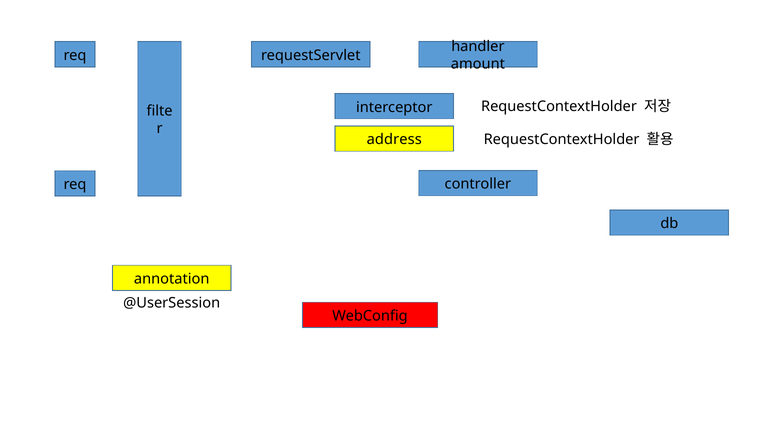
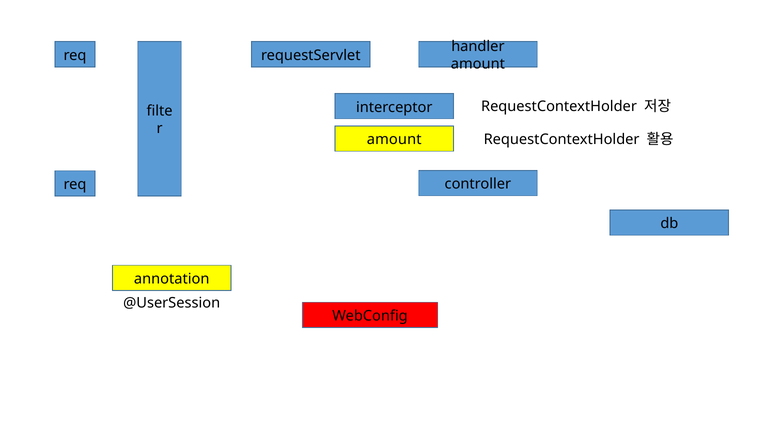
address: address -> amount (394, 140)
